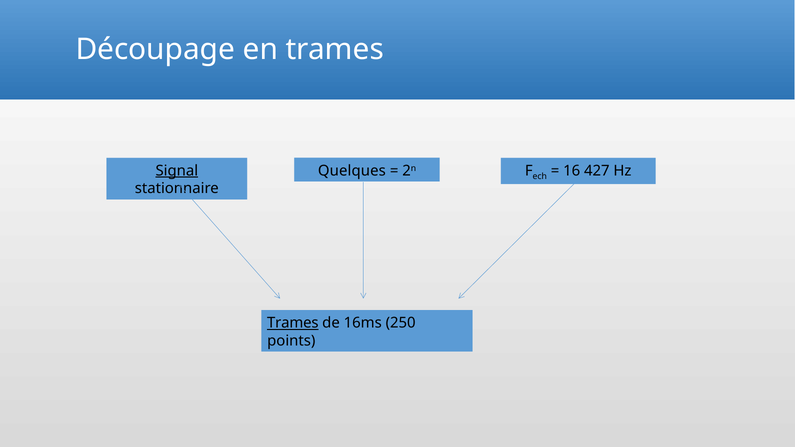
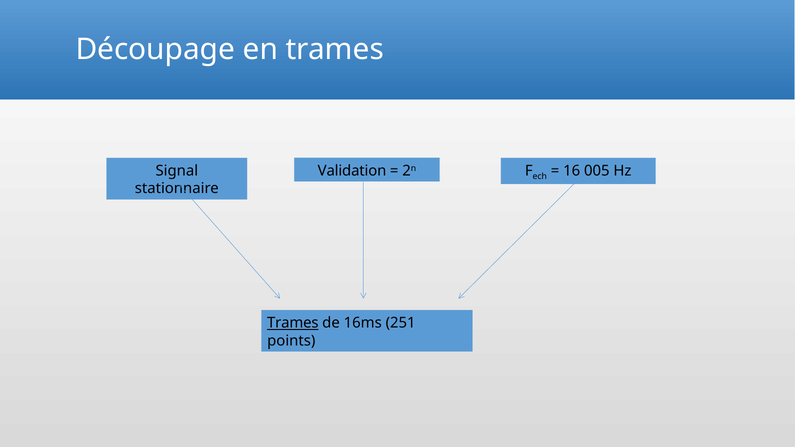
Quelques: Quelques -> Validation (352, 171)
Signal underline: present -> none (177, 171)
427: 427 -> 005 (597, 171)
250: 250 -> 251 (401, 323)
